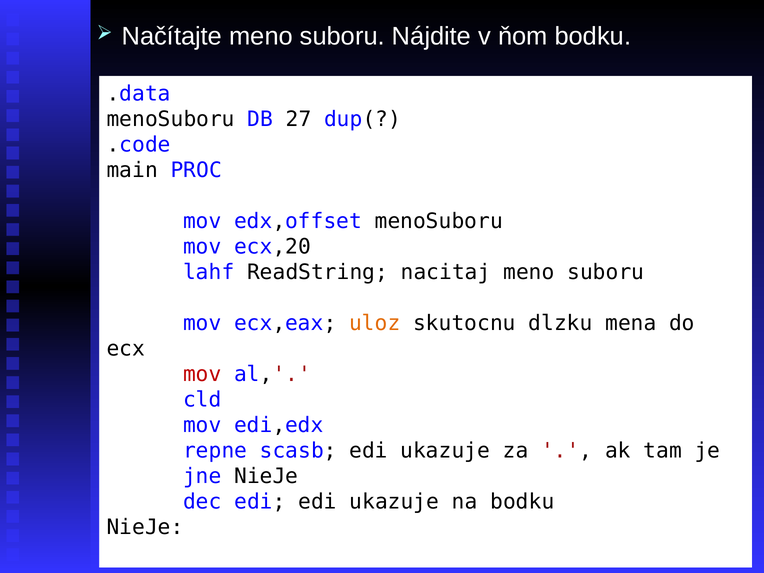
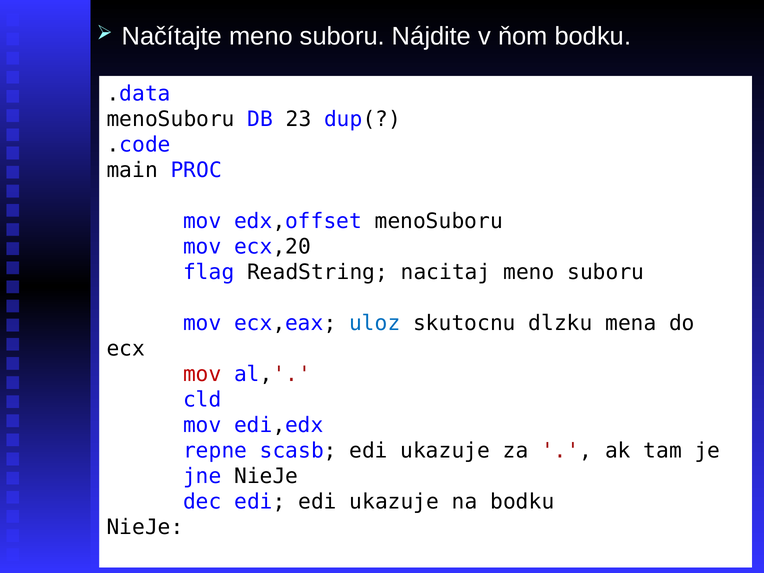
27: 27 -> 23 (299, 119)
lahf: lahf -> flag (209, 272)
uloz colour: orange -> blue (375, 323)
